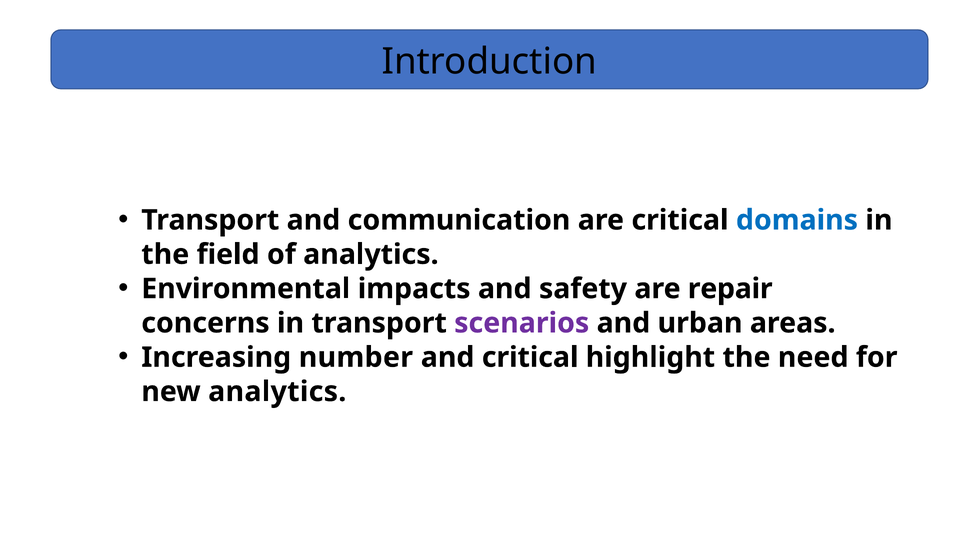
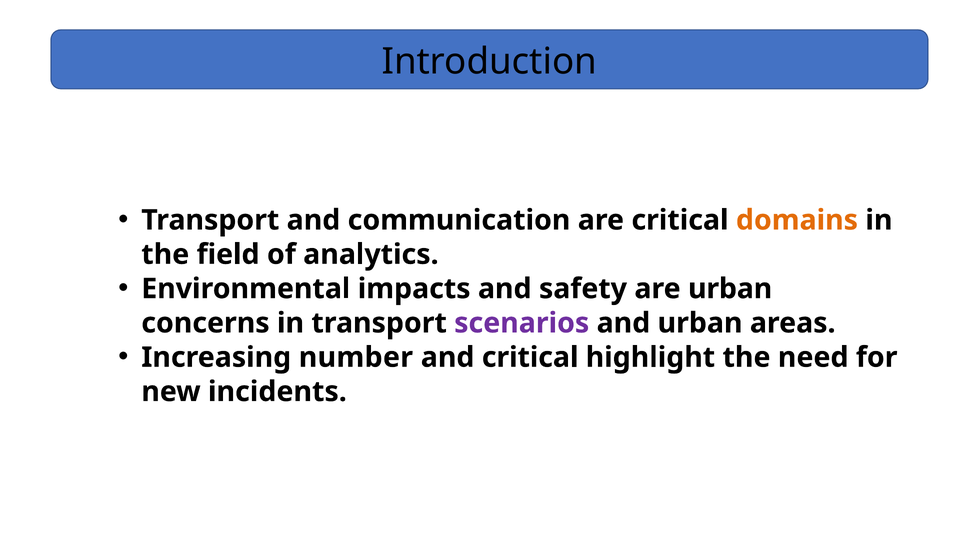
domains colour: blue -> orange (797, 220)
are repair: repair -> urban (730, 289)
new analytics: analytics -> incidents (277, 391)
